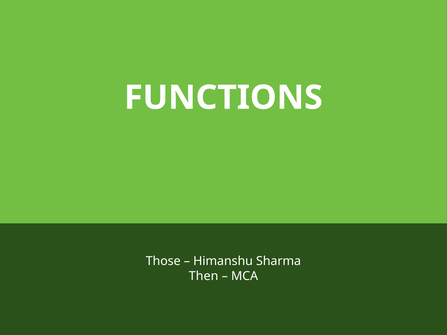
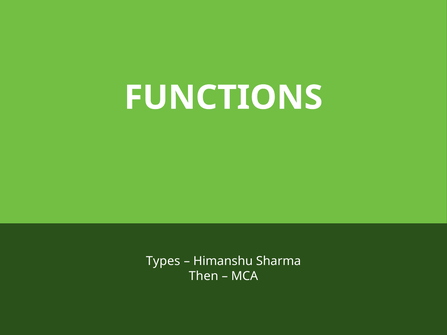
Those: Those -> Types (163, 261)
